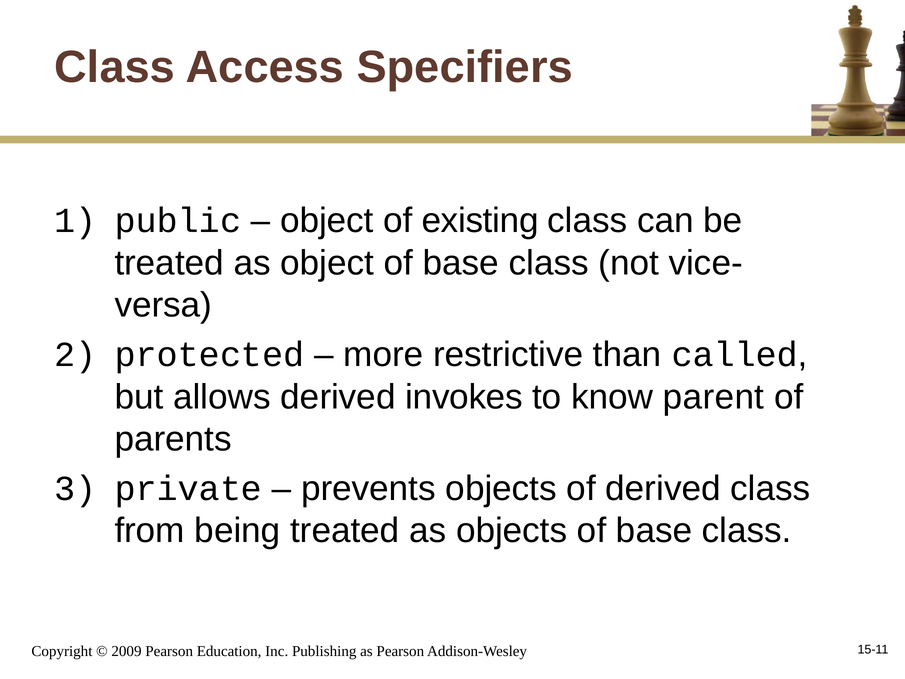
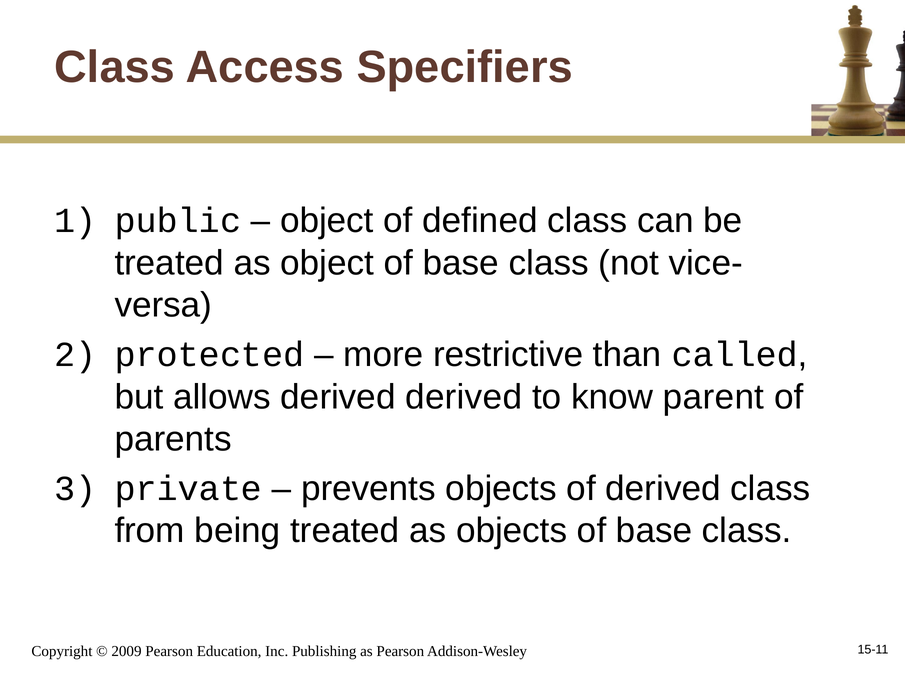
existing: existing -> defined (480, 221)
derived invokes: invokes -> derived (464, 397)
